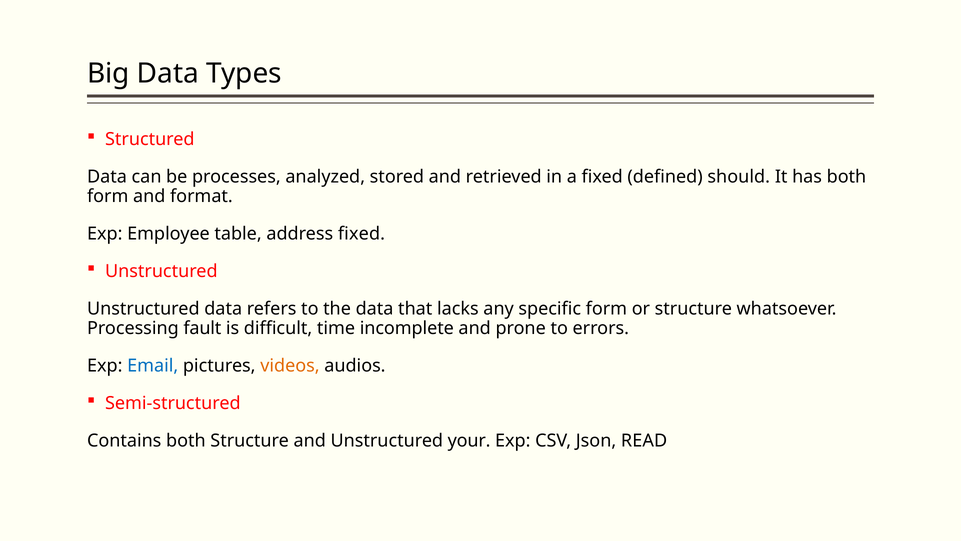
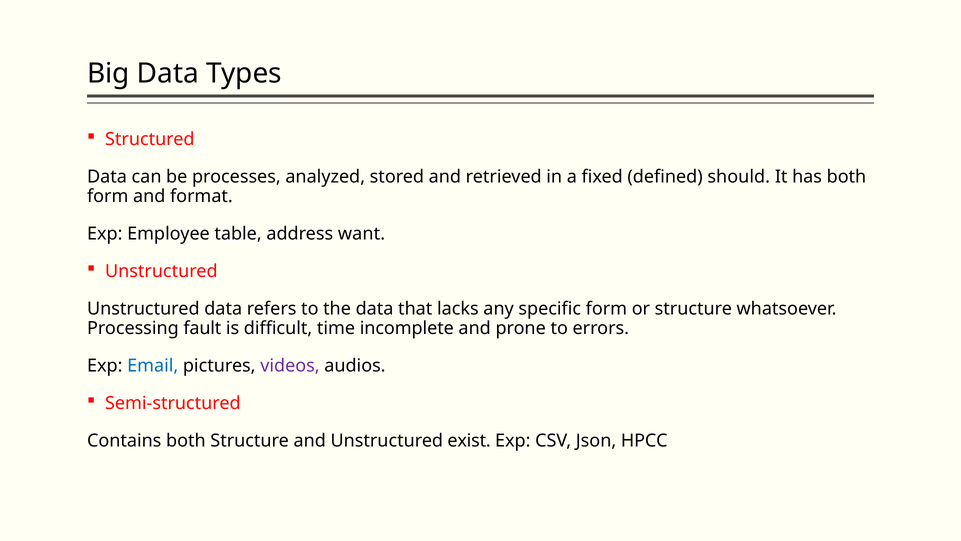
address fixed: fixed -> want (361, 234)
videos colour: orange -> purple (290, 366)
your: your -> exist (469, 441)
READ: READ -> HPCC (644, 441)
